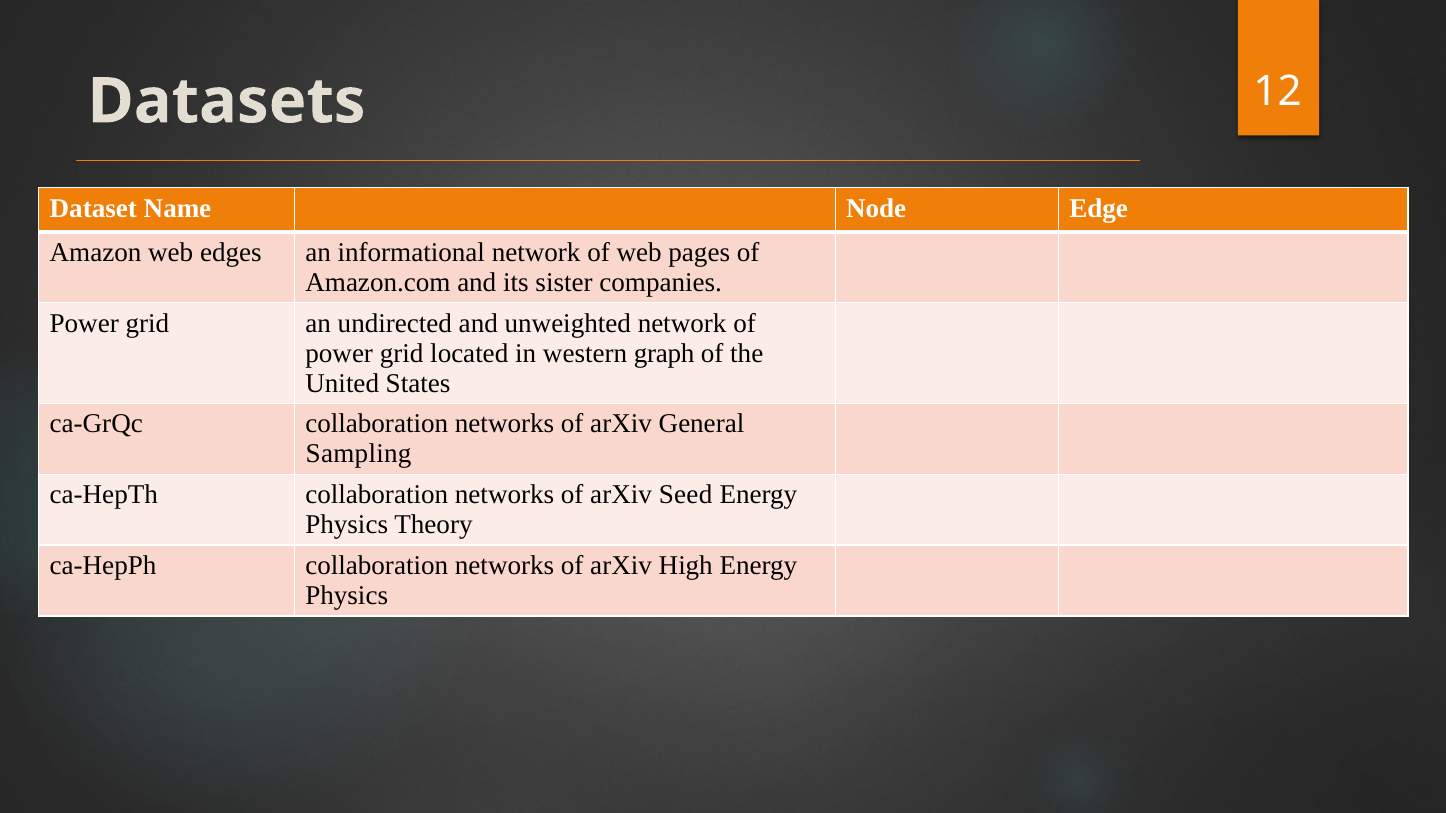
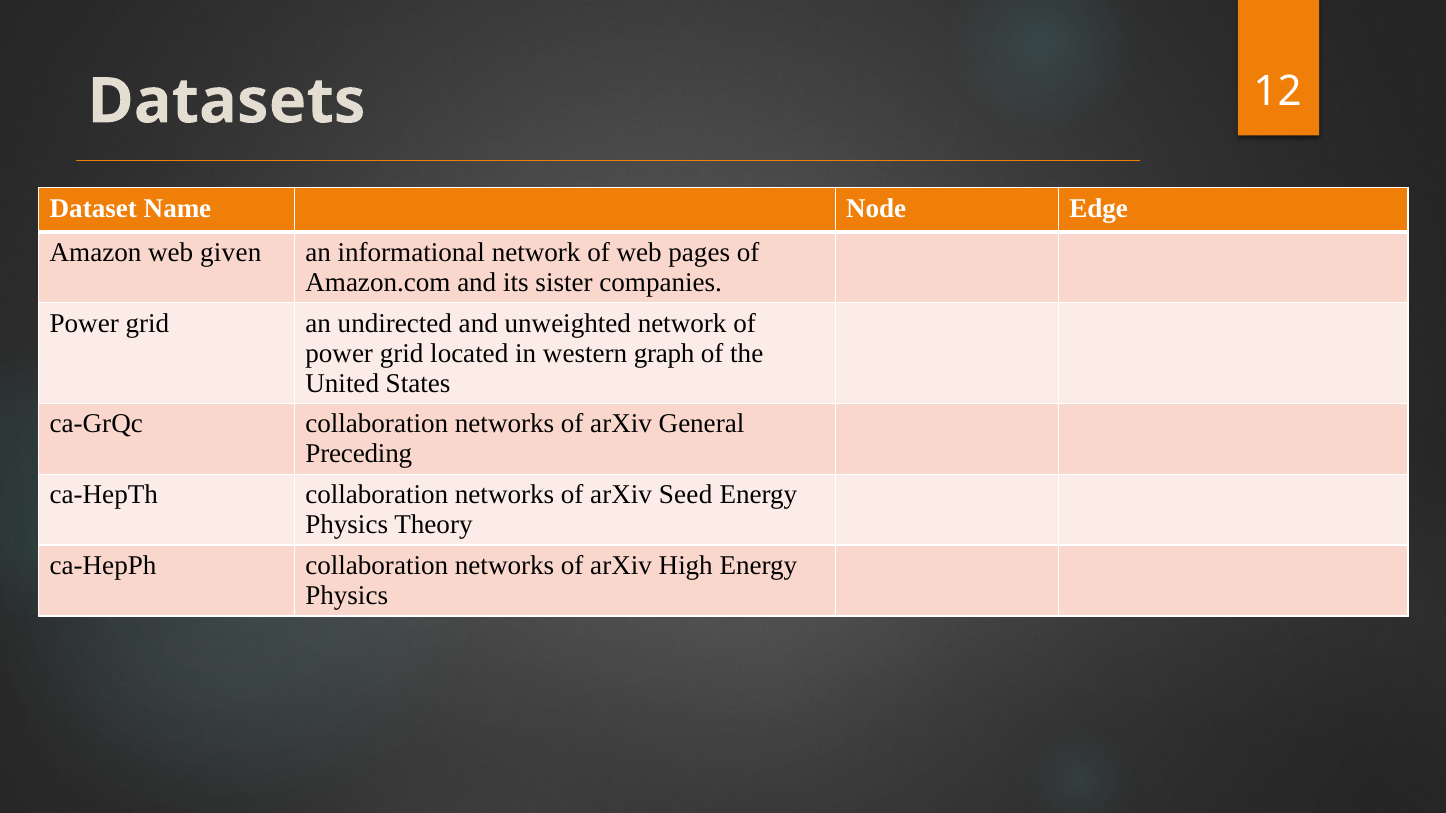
edges: edges -> given (231, 252)
Sampling: Sampling -> Preceding (359, 454)
